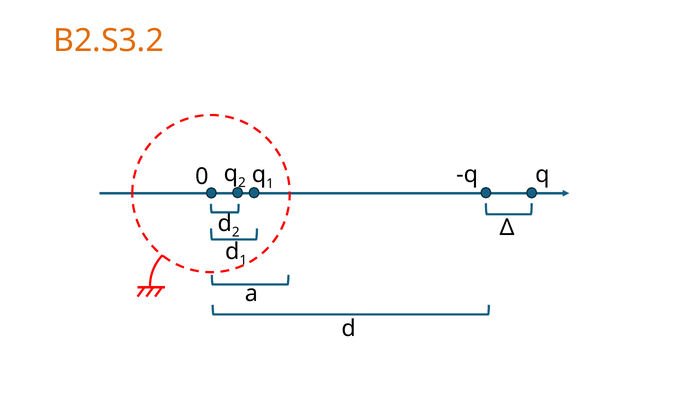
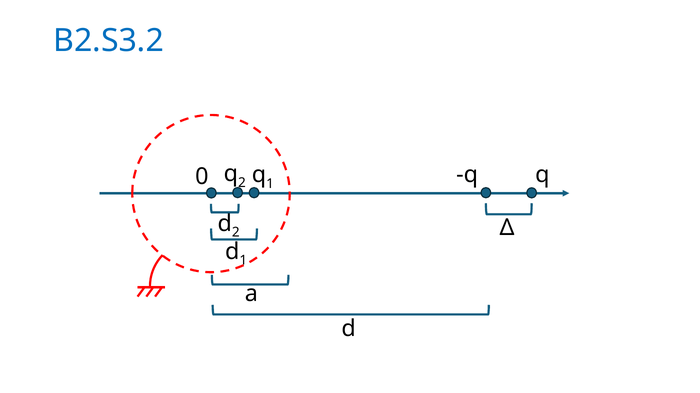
B2.S3.2 colour: orange -> blue (109, 41)
